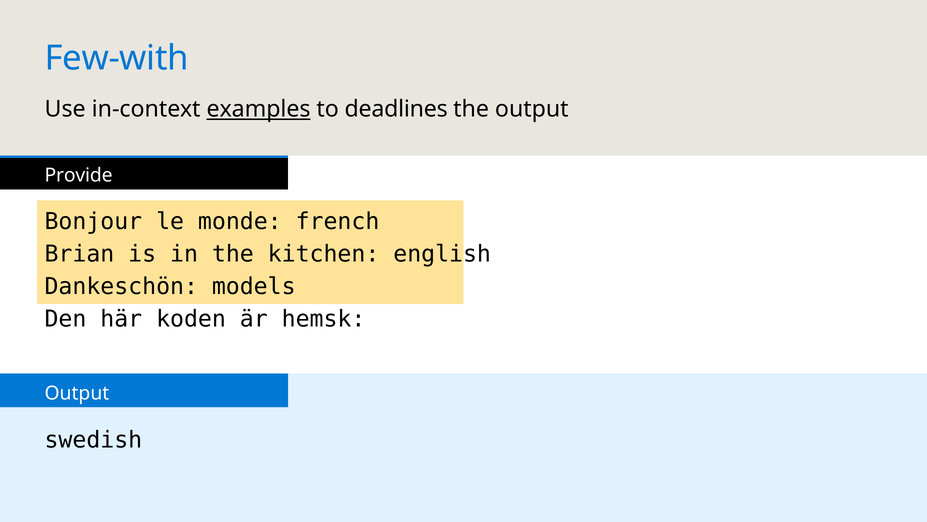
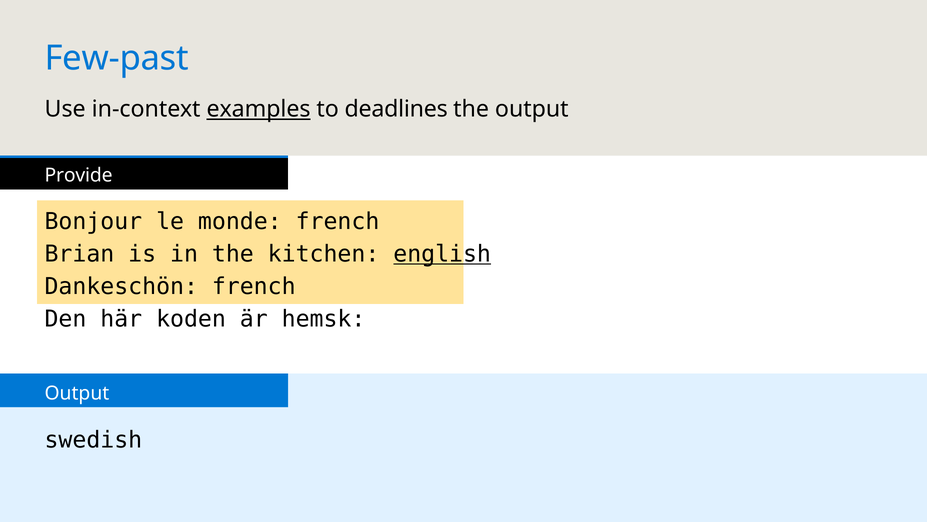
Few-with: Few-with -> Few-past (117, 58)
english underline: none -> present (442, 254)
Dankeschön models: models -> french (254, 286)
